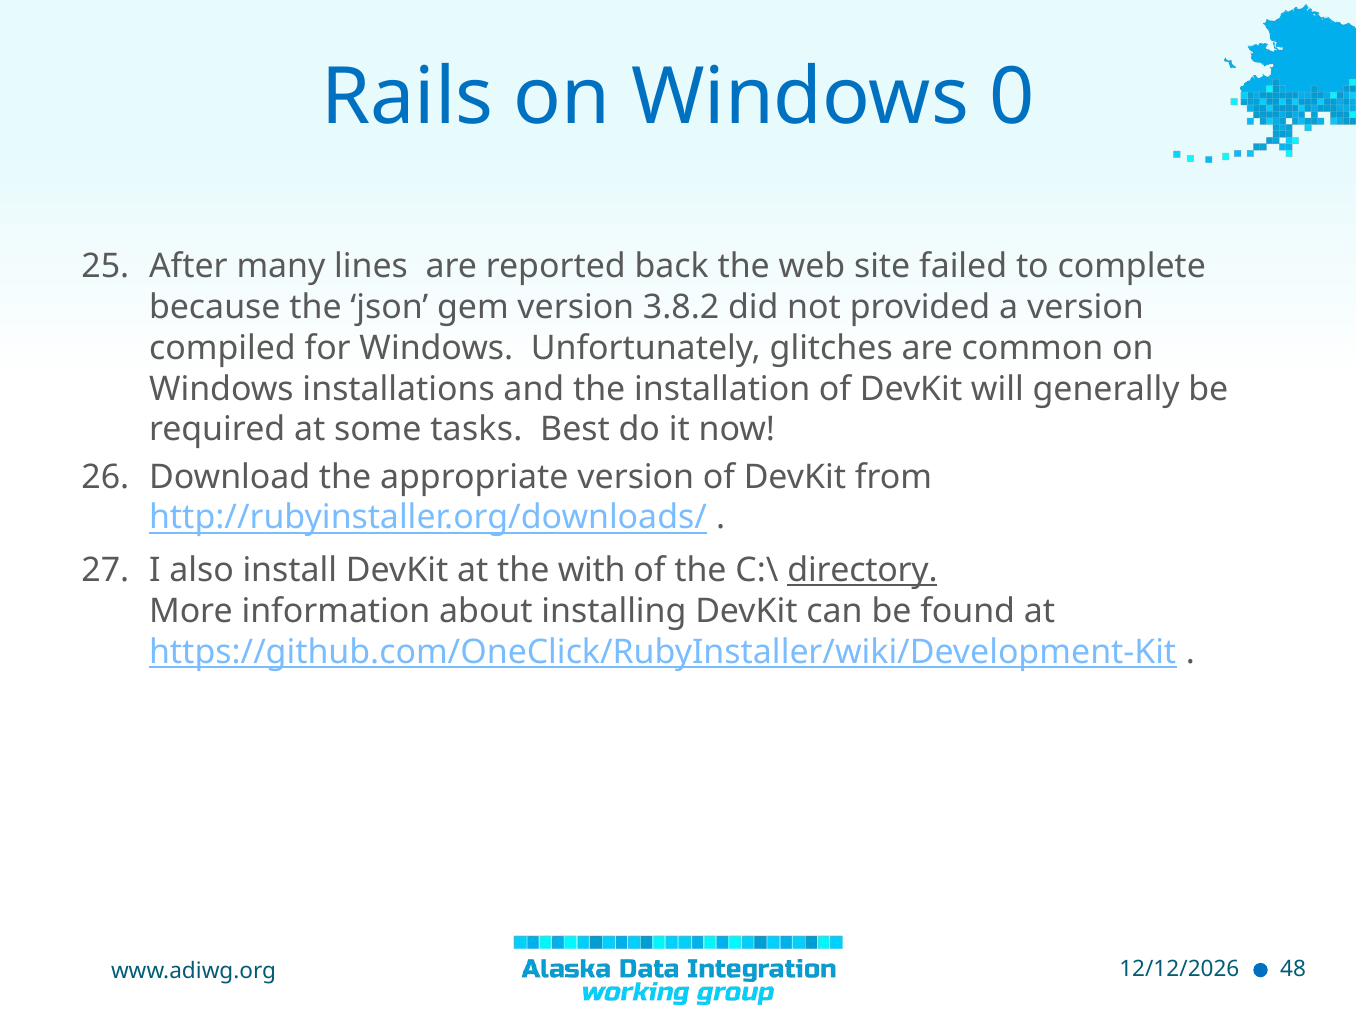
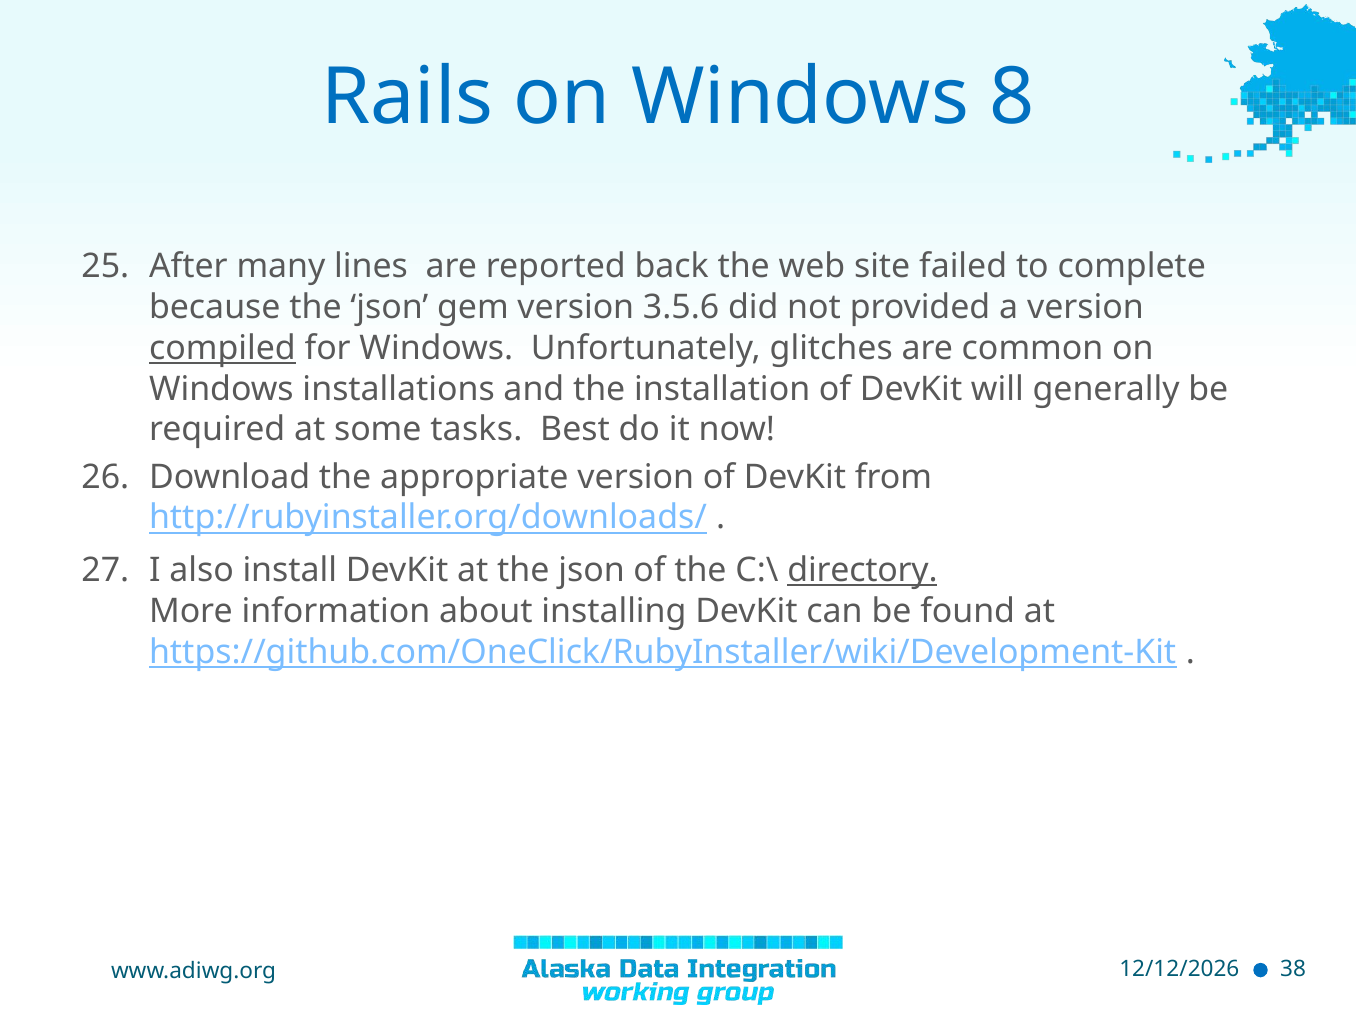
0: 0 -> 8 (1012, 97)
3.8.2: 3.8.2 -> 3.5.6 (681, 307)
compiled underline: none -> present (222, 348)
at the with: with -> json (592, 571)
48: 48 -> 38 (1293, 969)
